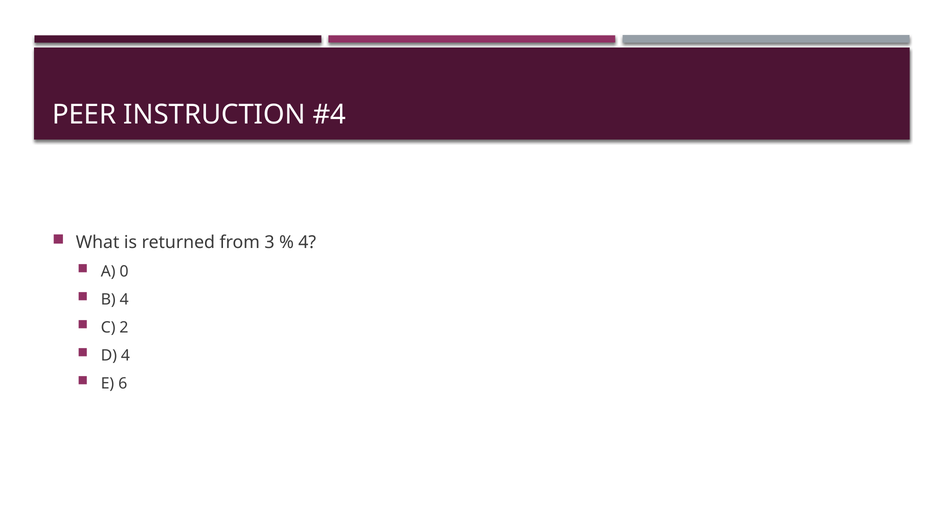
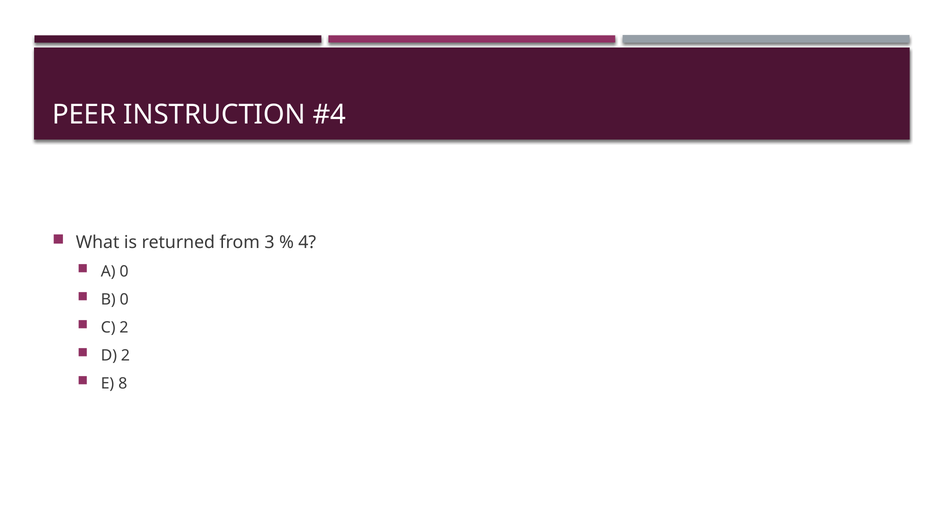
B 4: 4 -> 0 (124, 300)
D 4: 4 -> 2 (125, 355)
6: 6 -> 8 (123, 383)
